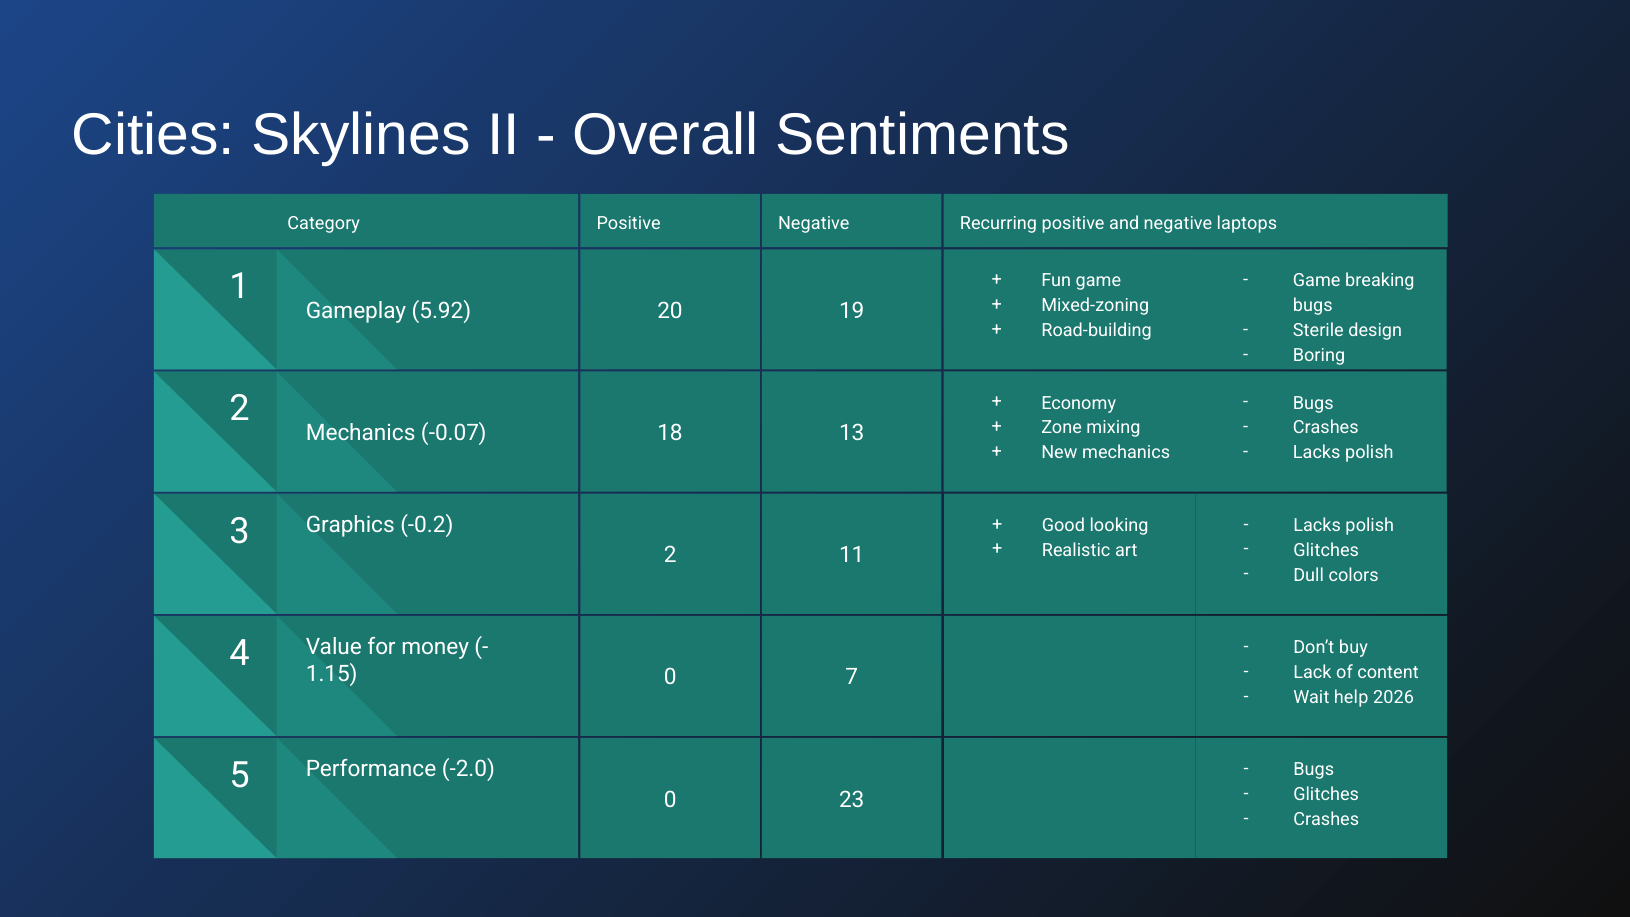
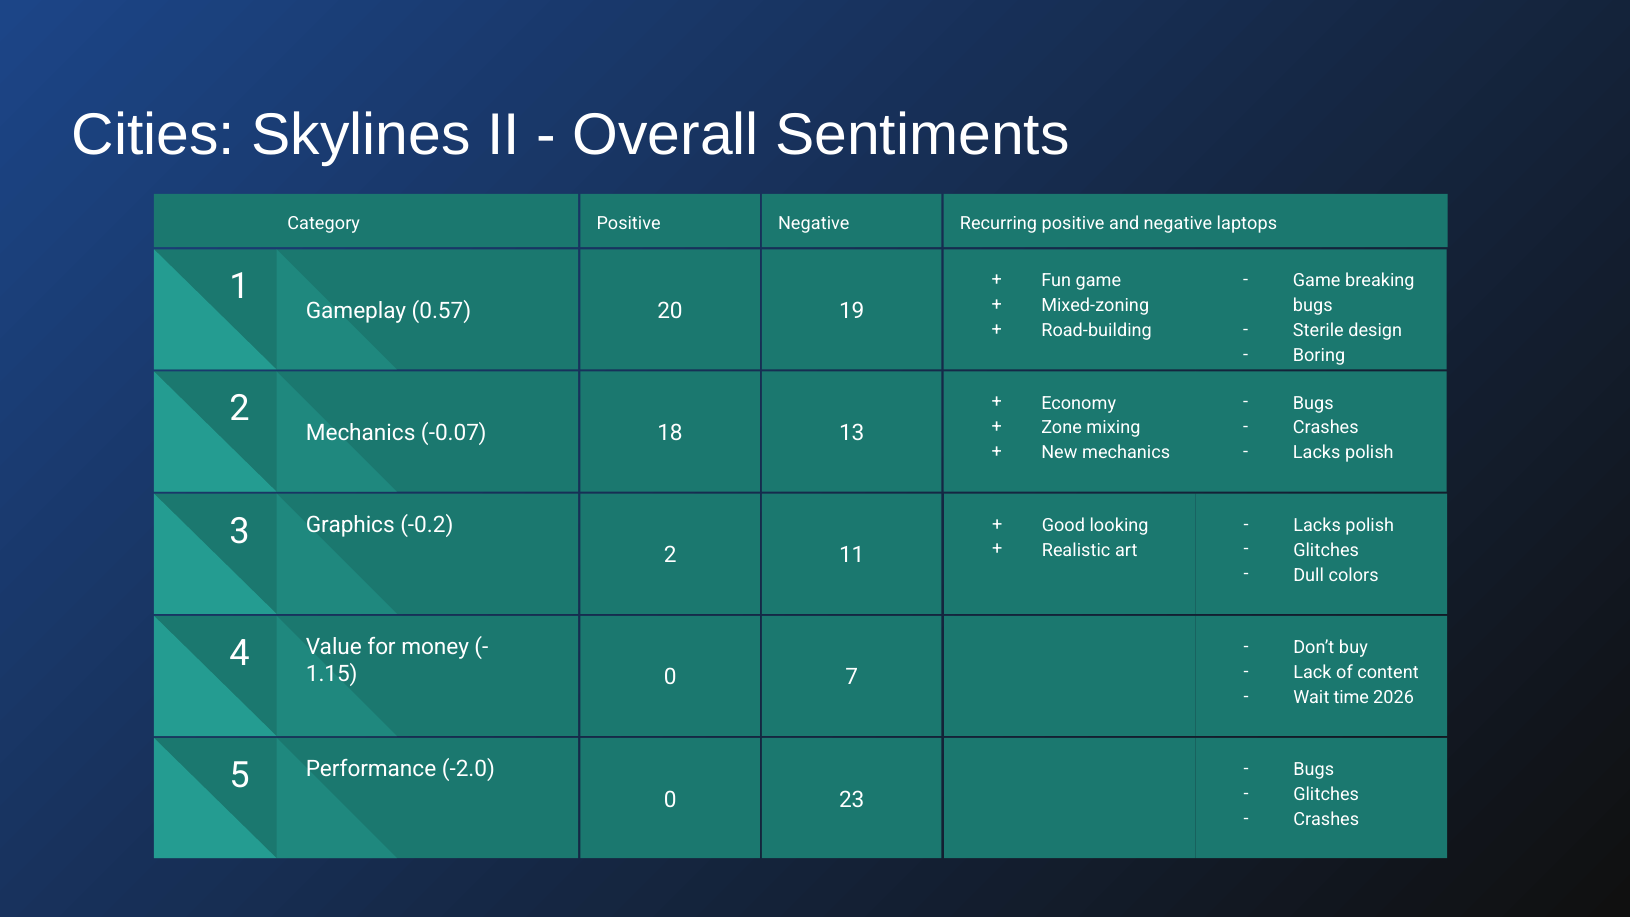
5.92: 5.92 -> 0.57 (441, 311)
help: help -> time (1351, 697)
